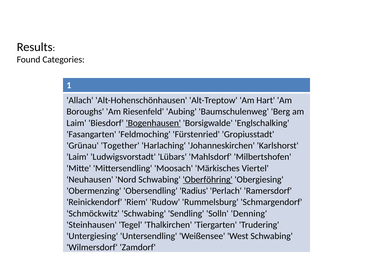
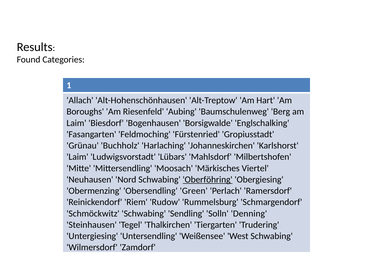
Bogenhausen underline: present -> none (153, 123)
Together: Together -> Buchholz (120, 146)
Radius: Radius -> Green (194, 191)
